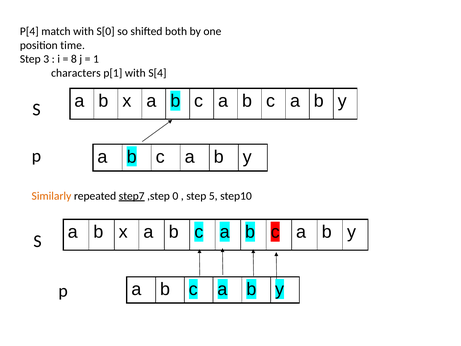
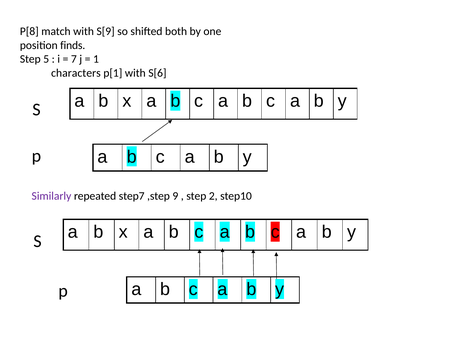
P[4: P[4 -> P[8 (29, 31)
S[0: S[0 -> S[9 (106, 31)
time: time -> finds (73, 45)
3: 3 -> 5 (46, 59)
8: 8 -> 7 (74, 59)
S[4: S[4 -> S[6 (157, 73)
Similarly colour: orange -> purple (51, 196)
step7 underline: present -> none (132, 196)
0: 0 -> 9 (175, 196)
5: 5 -> 2 (213, 196)
